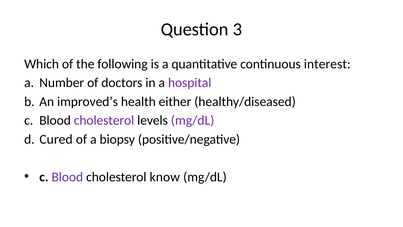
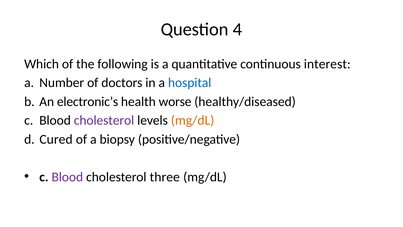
3: 3 -> 4 (238, 29)
hospital colour: purple -> blue (190, 83)
improved’s: improved’s -> electronic’s (88, 102)
either: either -> worse (175, 102)
mg/dL colour: purple -> orange (193, 120)
know: know -> three (165, 177)
